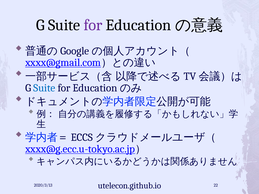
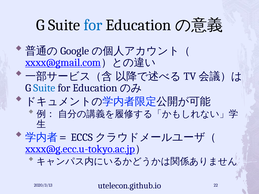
for colour: purple -> blue (93, 25)
